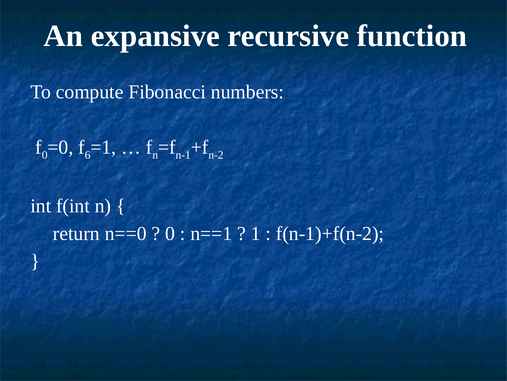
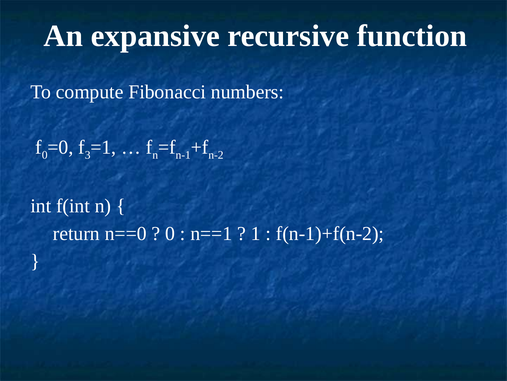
6: 6 -> 3 (88, 155)
